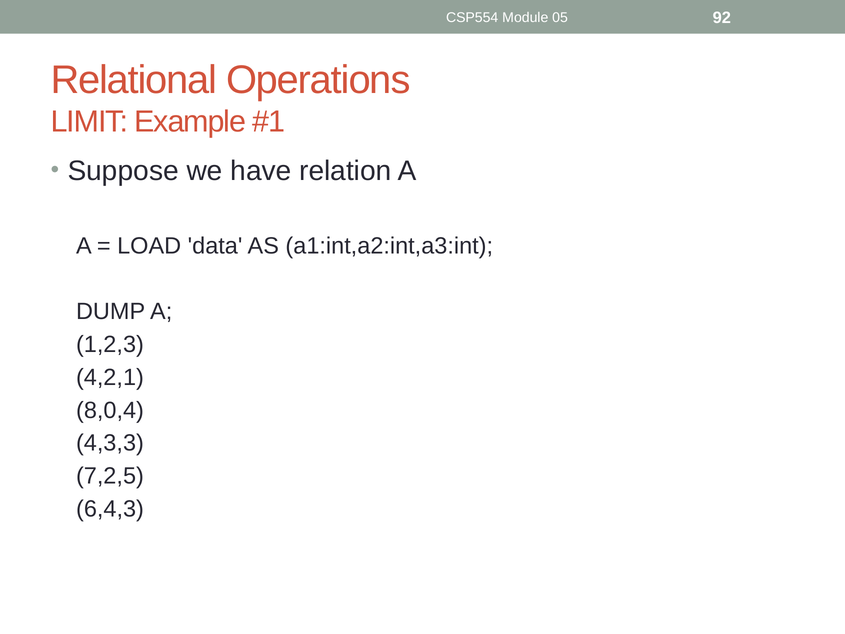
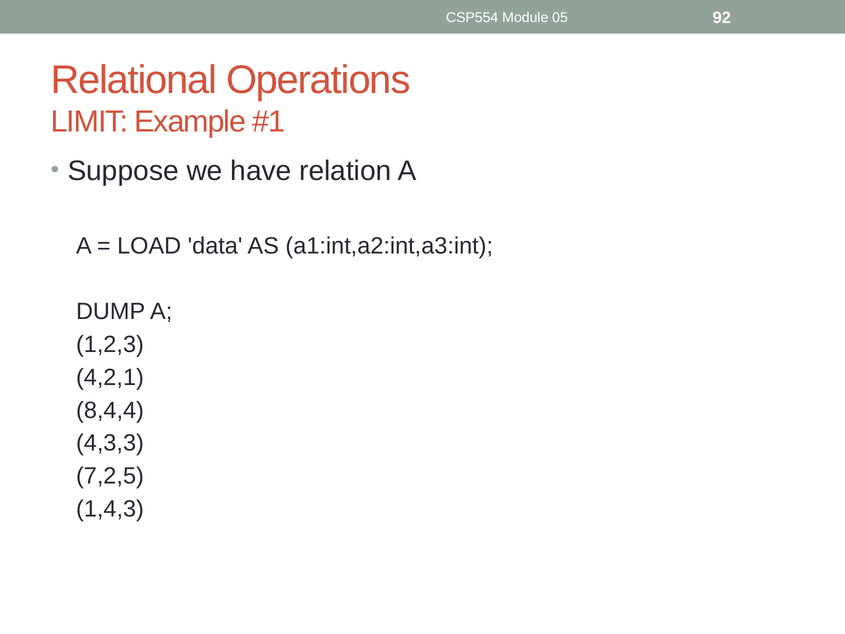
8,0,4: 8,0,4 -> 8,4,4 (110, 410)
6,4,3: 6,4,3 -> 1,4,3 (110, 509)
